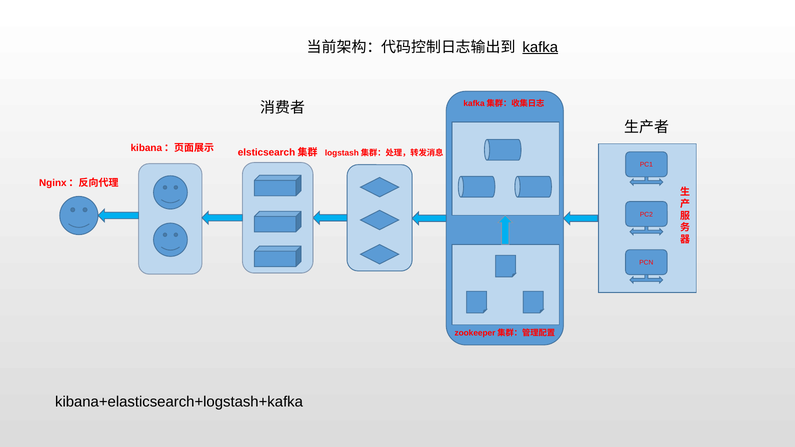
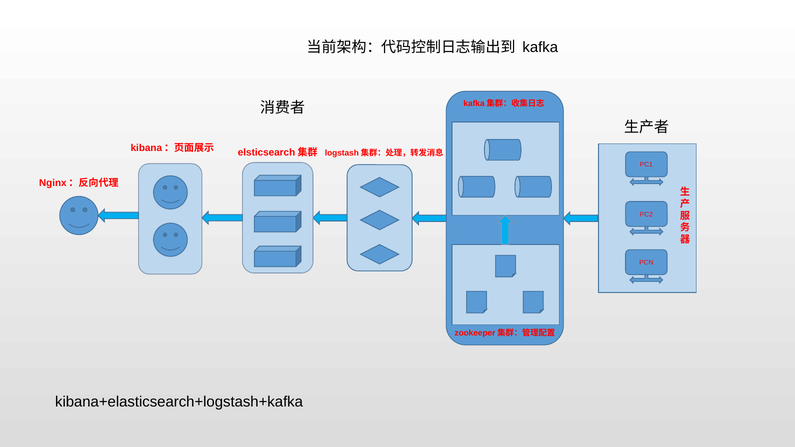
kafka underline: present -> none (540, 47)
